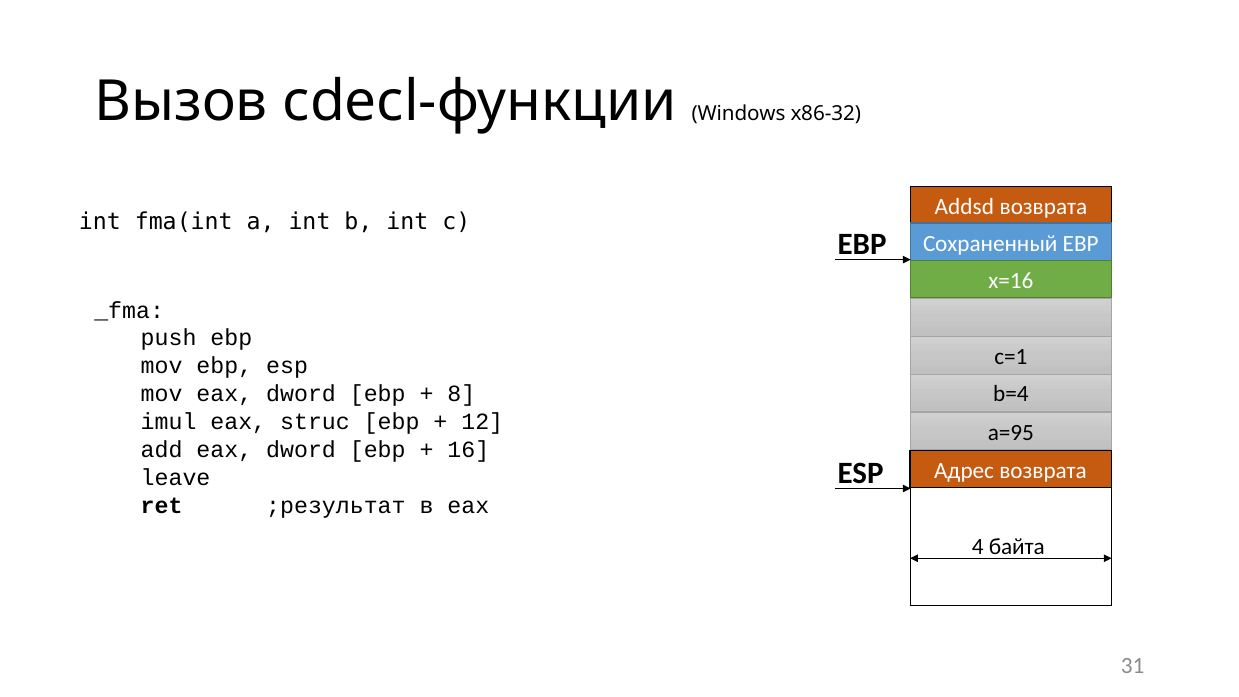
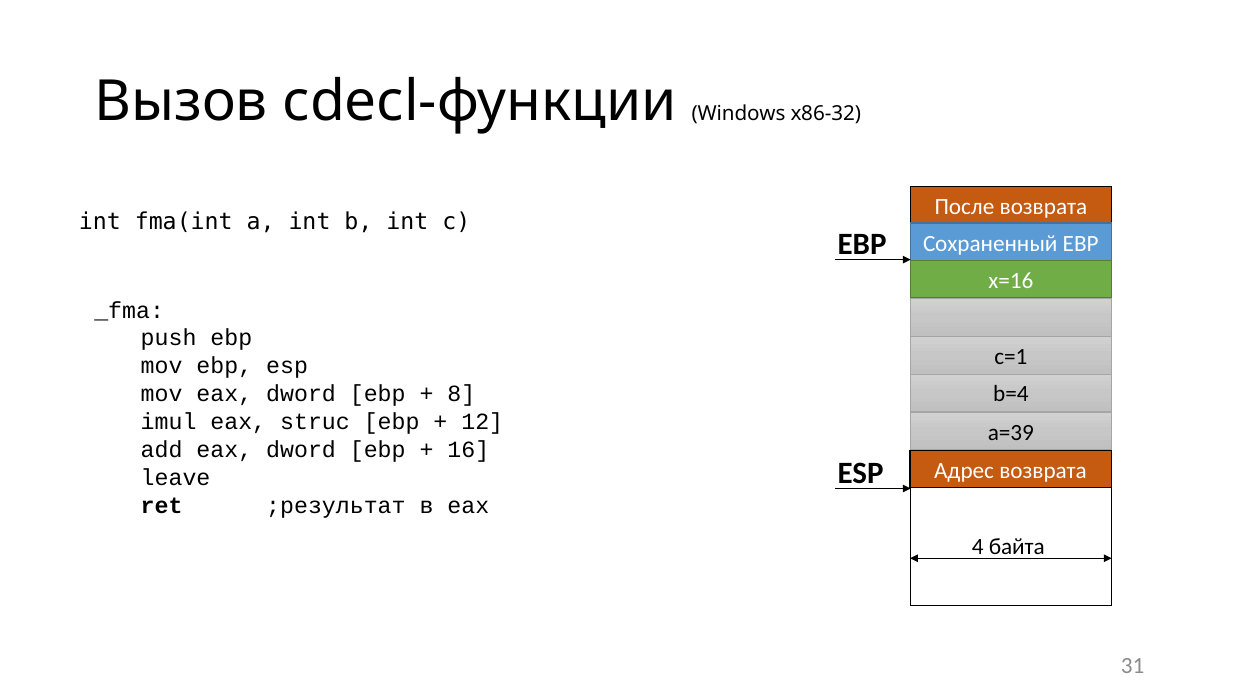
Addsd: Addsd -> После (964, 207)
a=95: a=95 -> a=39 (1011, 432)
